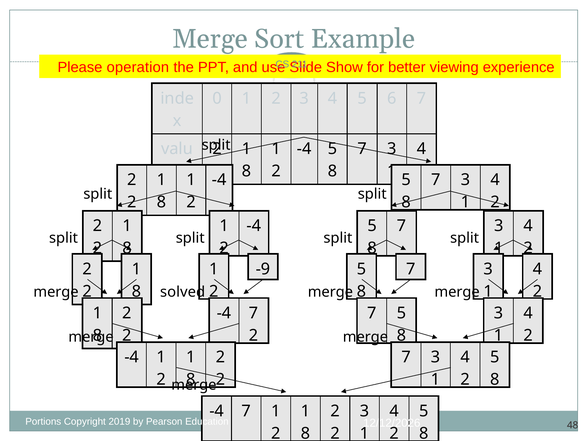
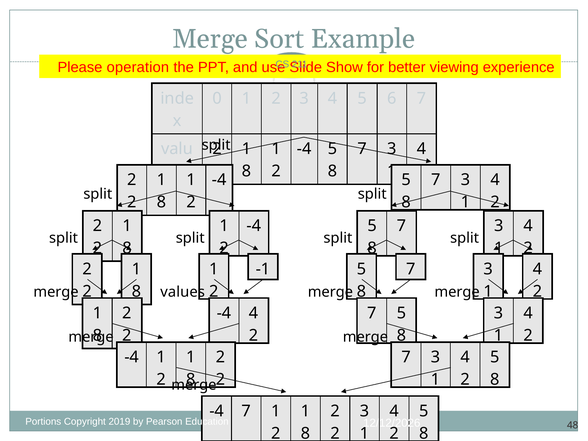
-9: -9 -> -1 (263, 269)
solved: solved -> values (183, 292)
7: 7 -> 4 (254, 313)
